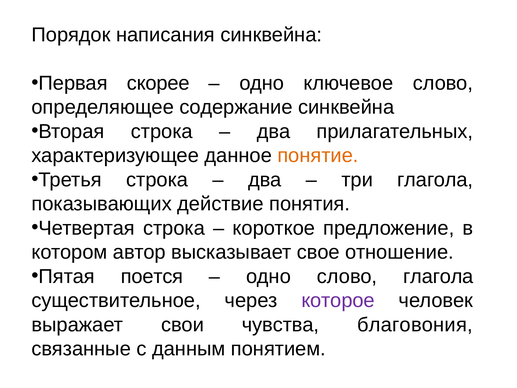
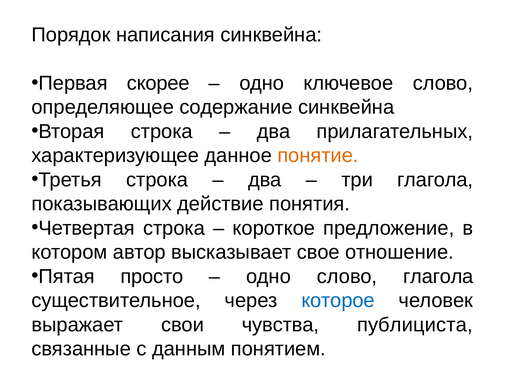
поется: поется -> просто (152, 276)
которое colour: purple -> blue (338, 300)
благовония: благовония -> публициста (415, 324)
